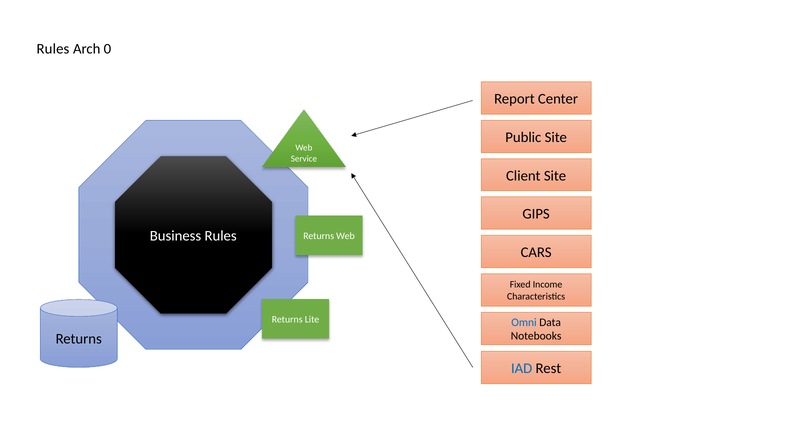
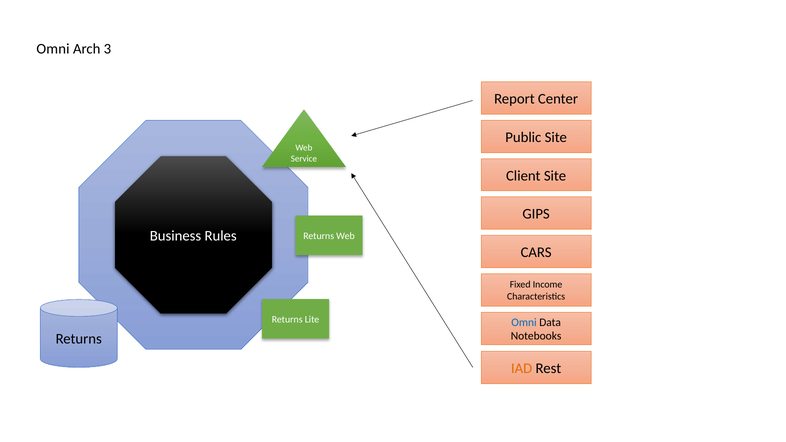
Rules: Rules -> Omni (53, 49)
0: 0 -> 3 (107, 49)
IAD colour: blue -> orange (522, 368)
